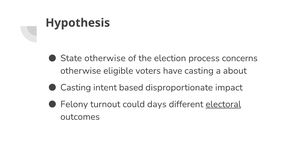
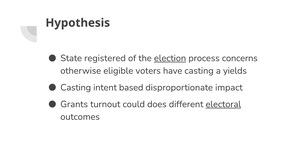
State otherwise: otherwise -> registered (105, 58)
election underline: none -> present (170, 58)
about: about -> yields (235, 71)
Felony: Felony -> Grants (74, 104)
days: days -> does (157, 104)
